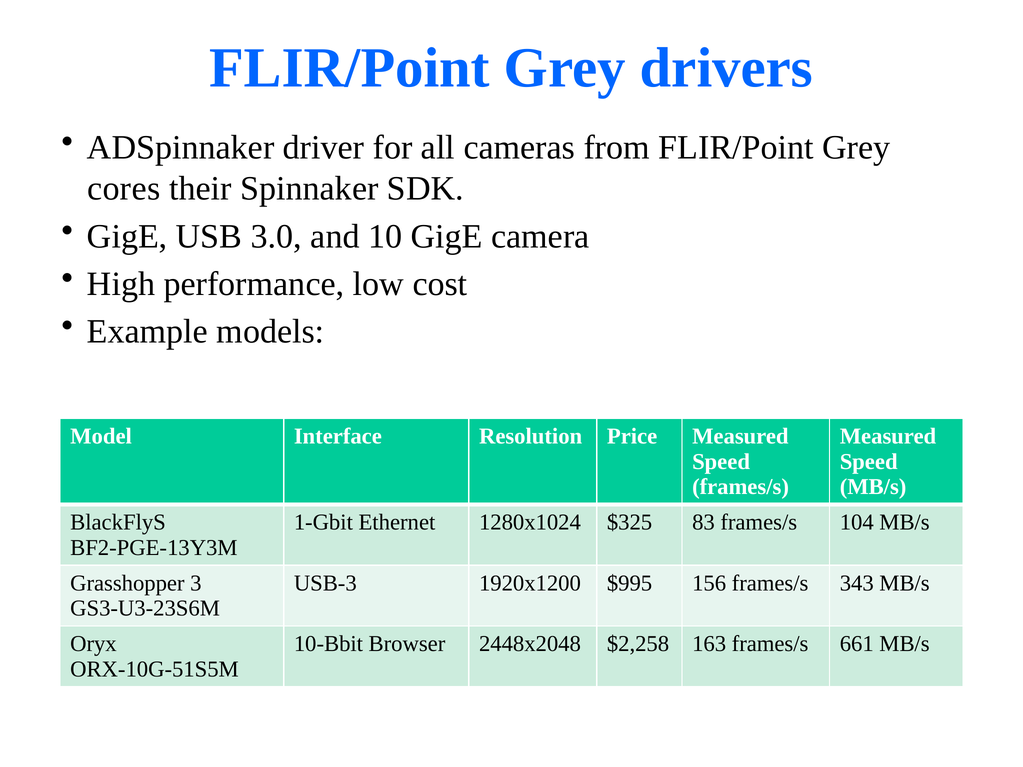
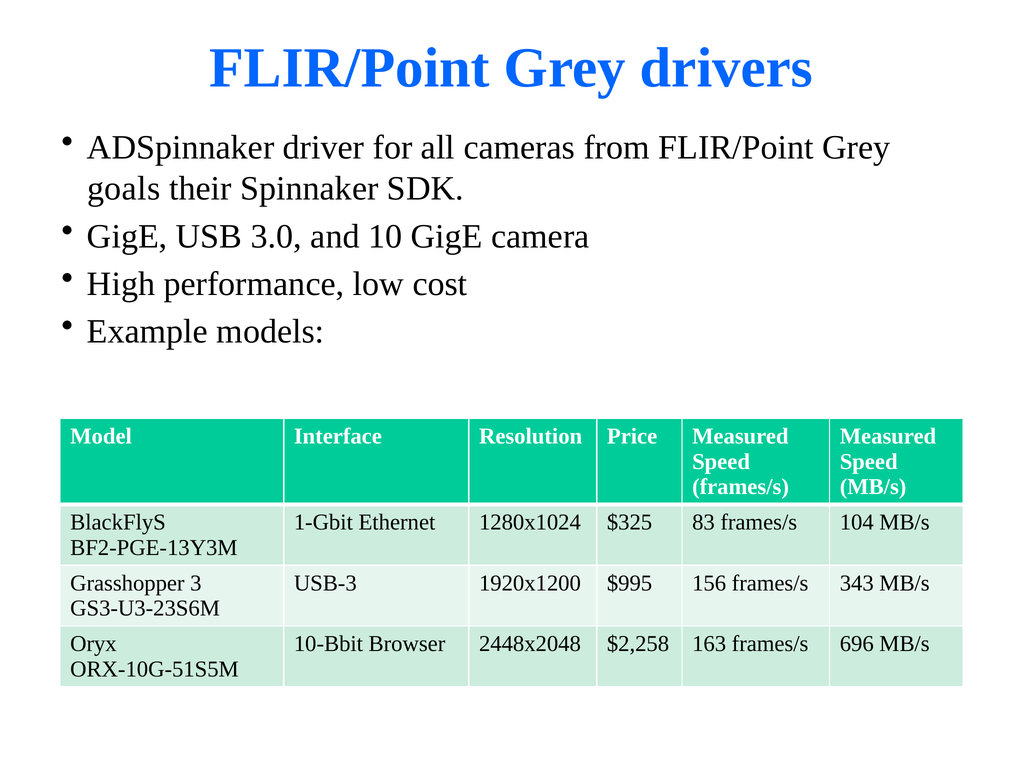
cores: cores -> goals (124, 189)
661: 661 -> 696 (857, 644)
